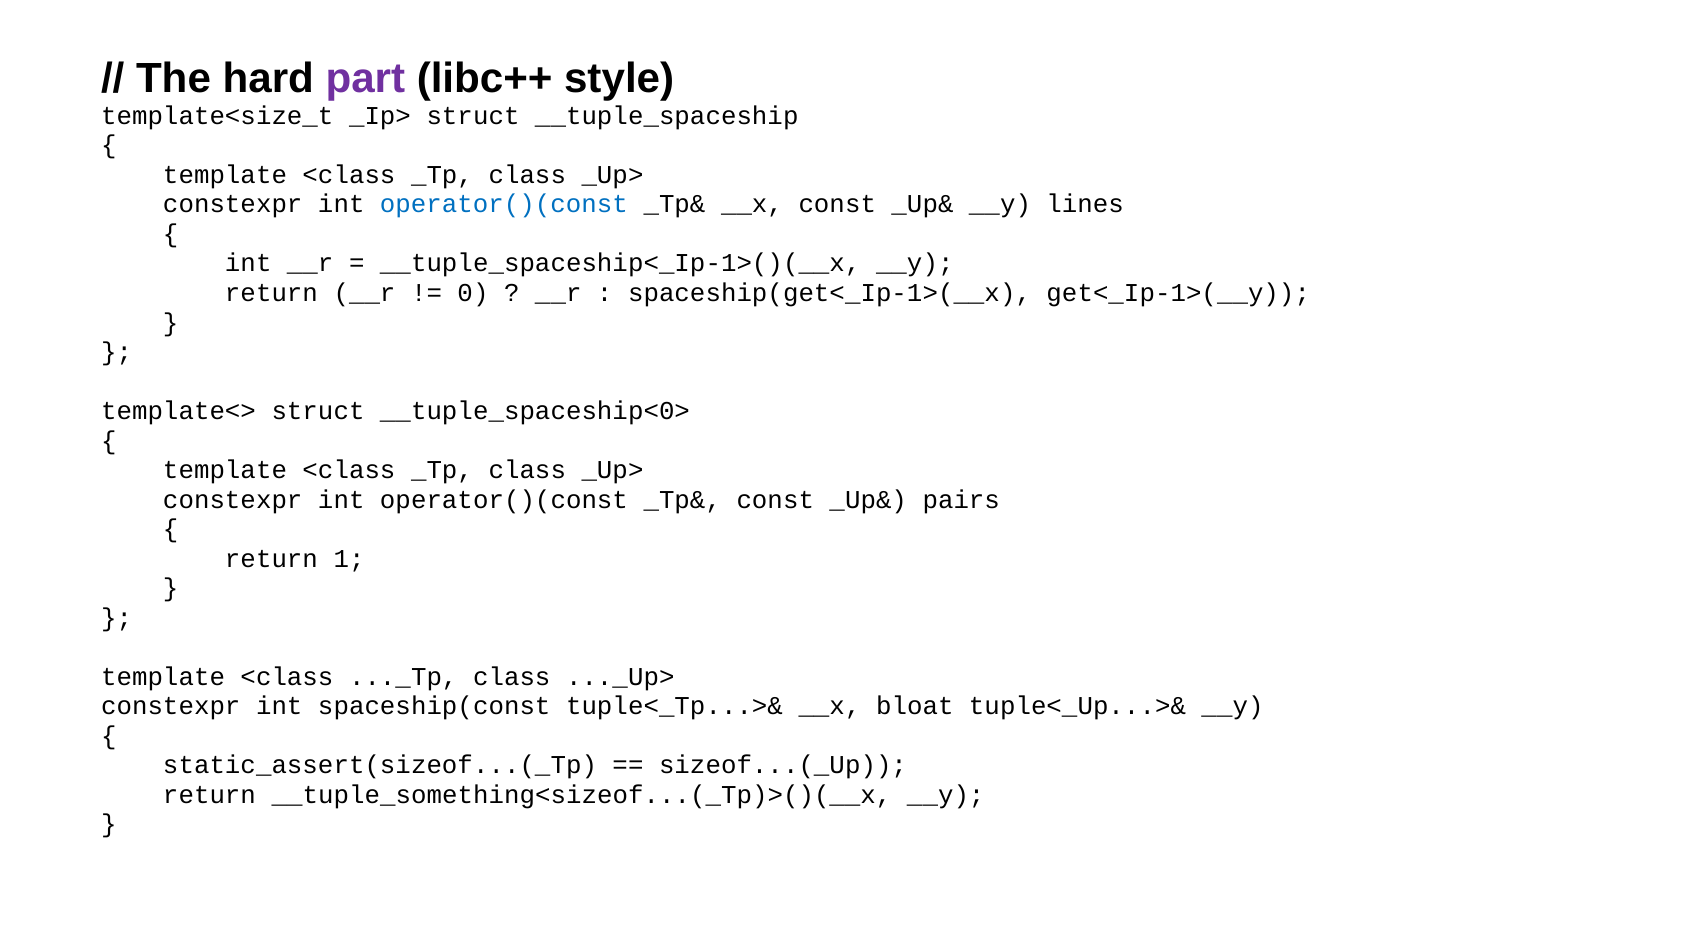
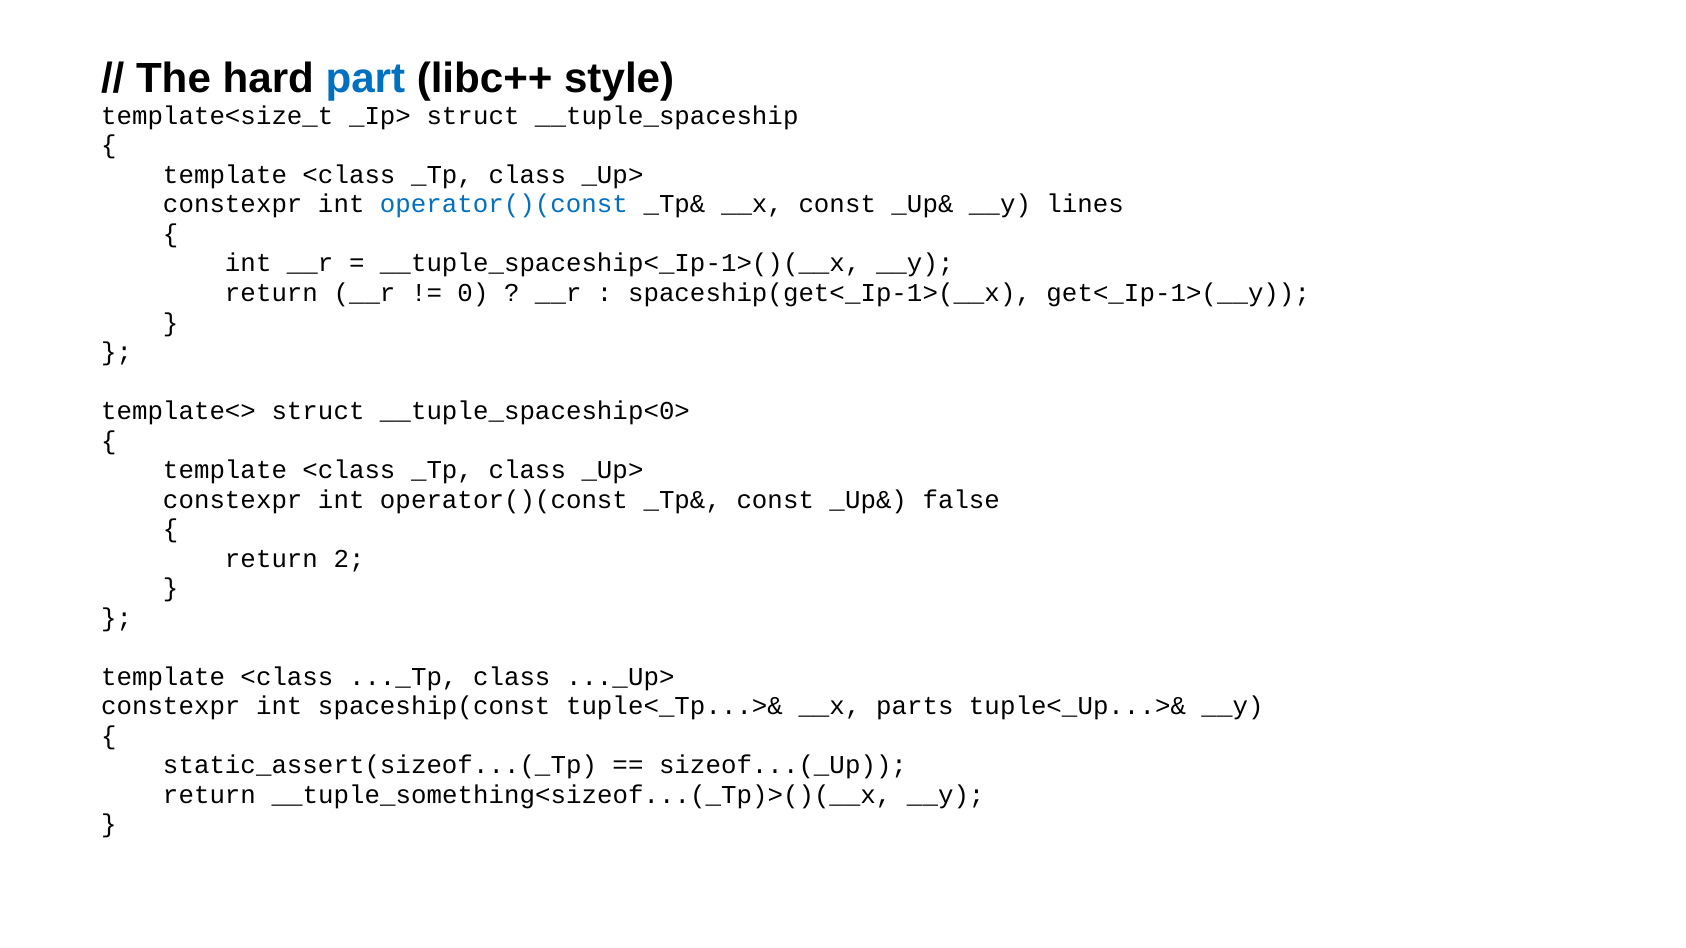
part colour: purple -> blue (365, 79)
pairs: pairs -> false (961, 500)
1: 1 -> 2 (349, 559)
bloat: bloat -> parts (915, 707)
